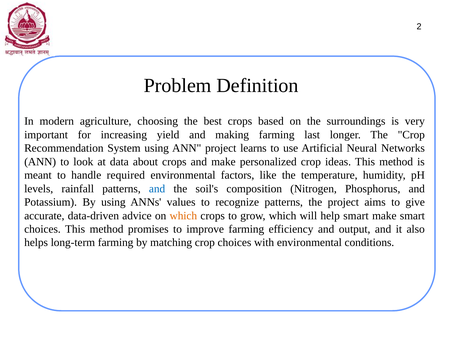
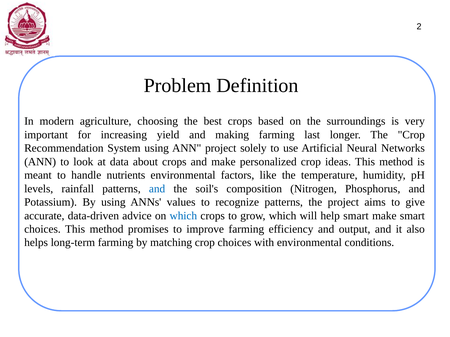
learns: learns -> solely (253, 148)
required: required -> nutrients (126, 175)
which colour: orange -> blue (183, 216)
